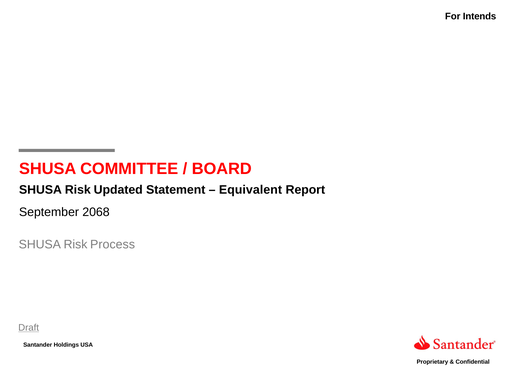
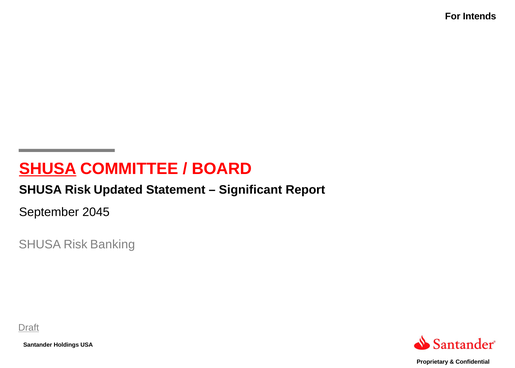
SHUSA underline: none -> present (48, 169)
Equivalent: Equivalent -> Significant (251, 190)
2068: 2068 -> 2045 (96, 212)
Process: Process -> Banking (113, 244)
